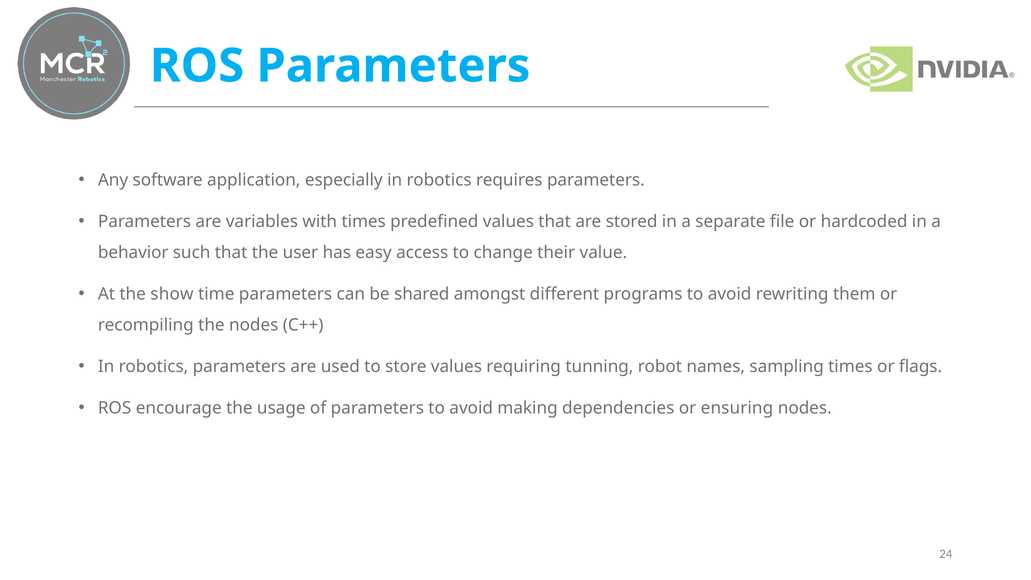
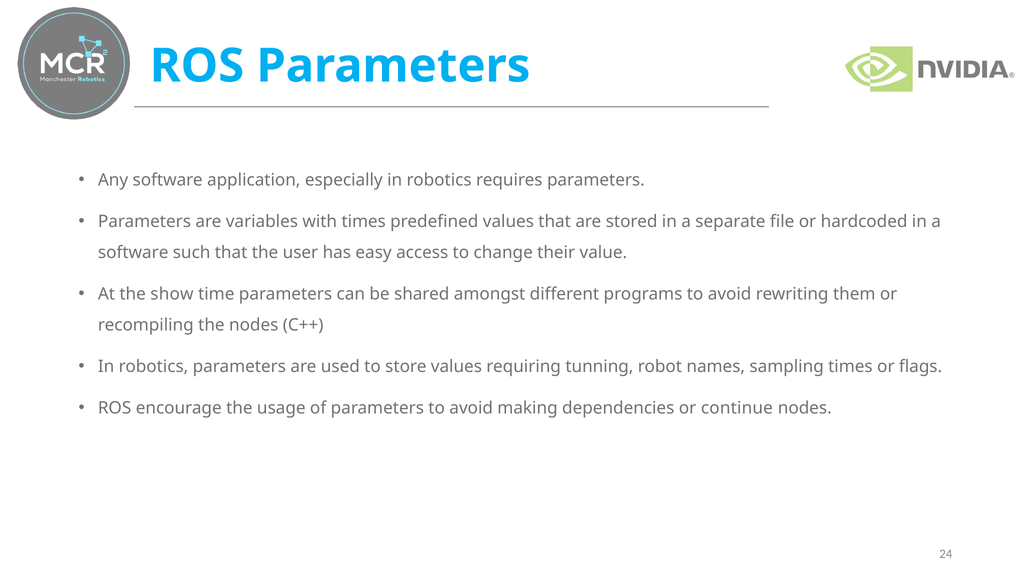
behavior: behavior -> software (133, 252)
ensuring: ensuring -> continue (737, 408)
